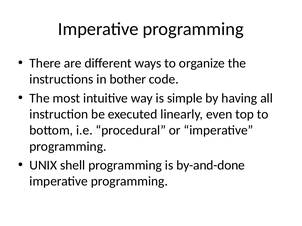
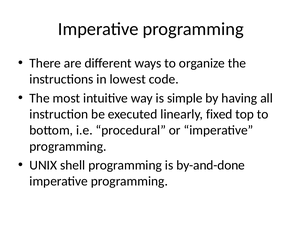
bother: bother -> lowest (128, 79)
even: even -> fixed (219, 114)
